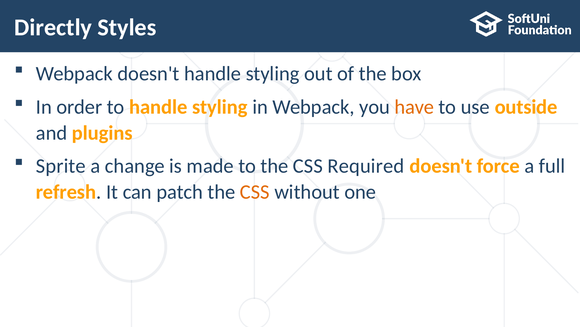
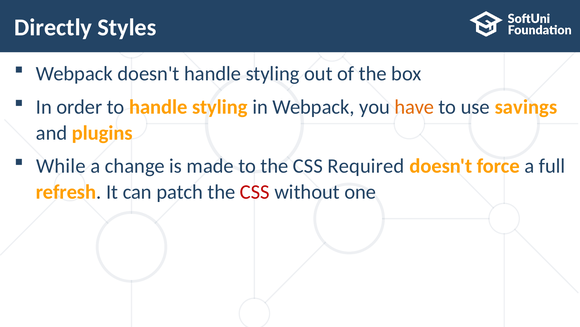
outside: outside -> savings (526, 107)
Sprite: Sprite -> While (61, 166)
CSS colour: orange -> red (255, 192)
